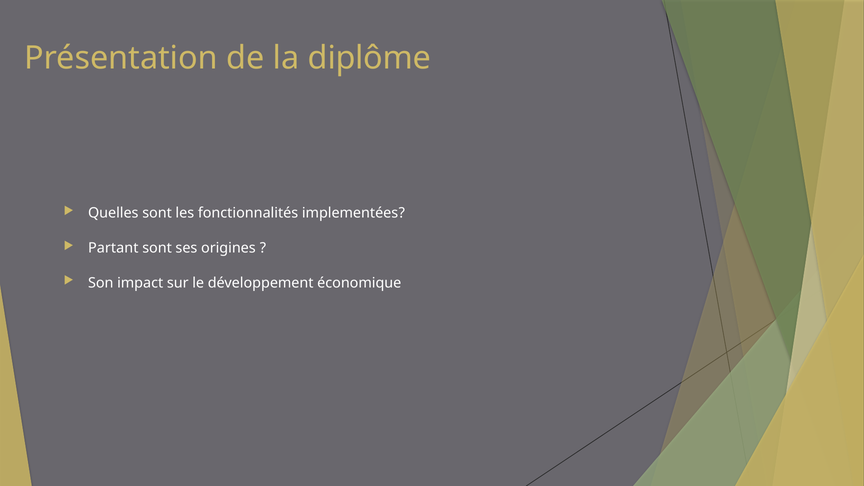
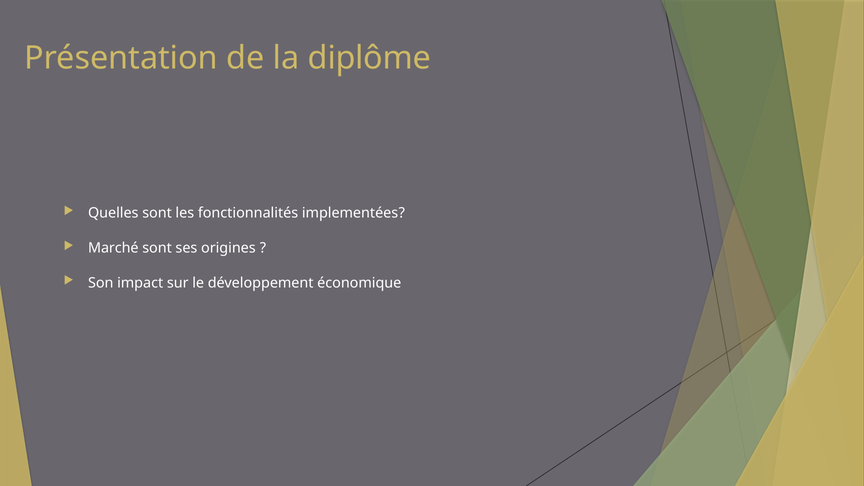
Partant: Partant -> Marché (113, 248)
